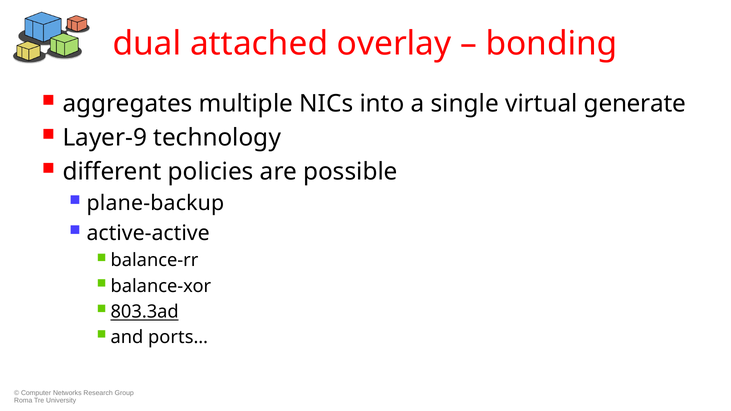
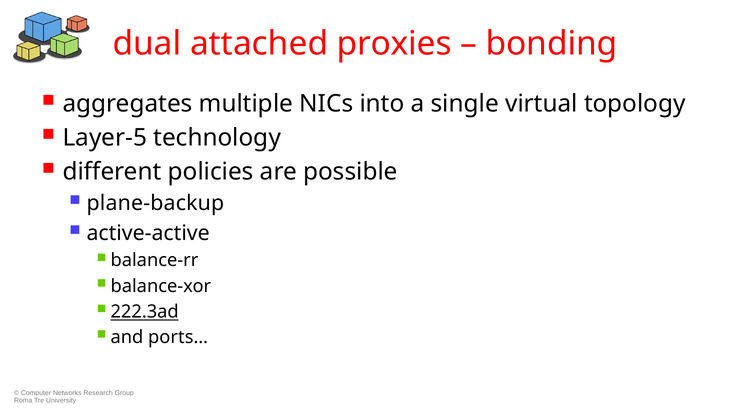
overlay: overlay -> proxies (394, 44)
generate: generate -> topology (635, 104)
Layer-9: Layer-9 -> Layer-5 (105, 138)
803.3ad: 803.3ad -> 222.3ad (145, 312)
